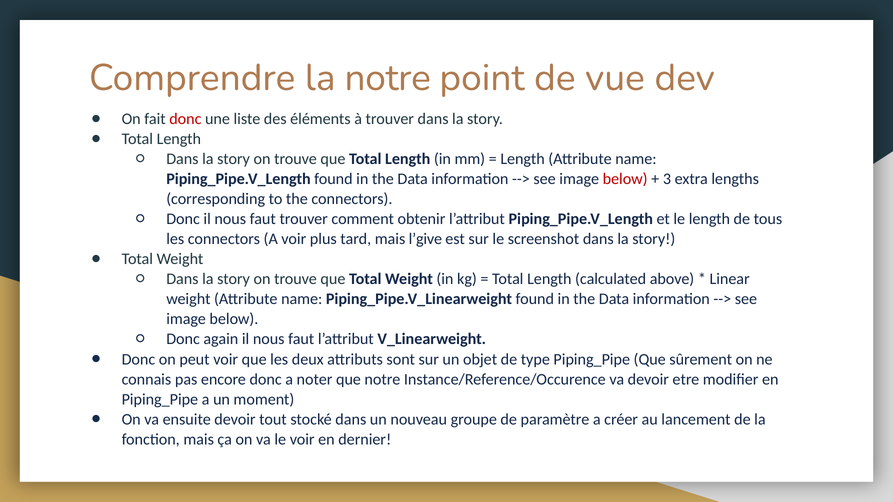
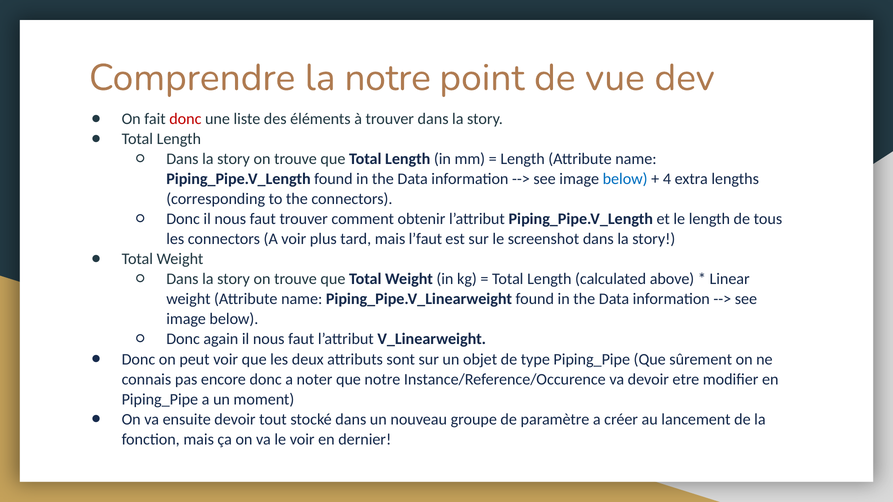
below colour: red -> blue (625, 179)
3: 3 -> 4 (667, 179)
l’give: l’give -> l’faut (425, 239)
